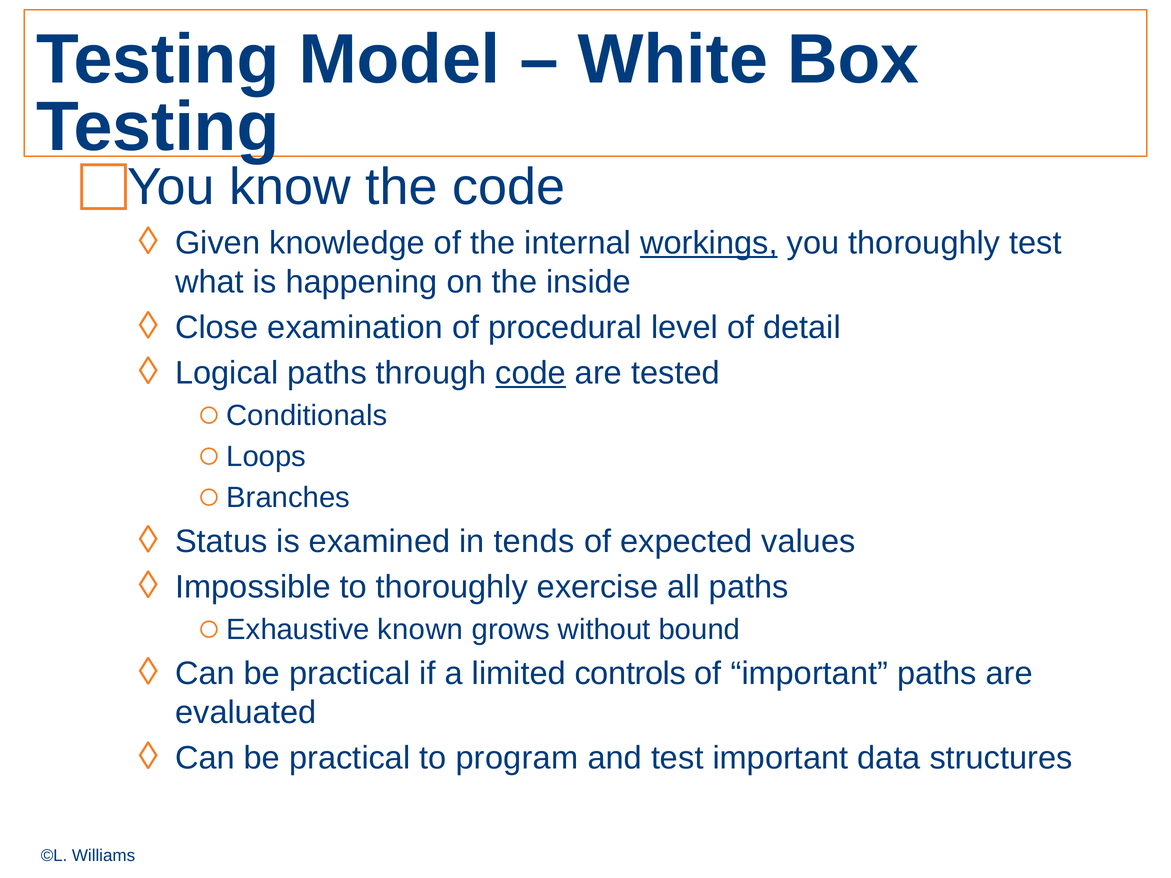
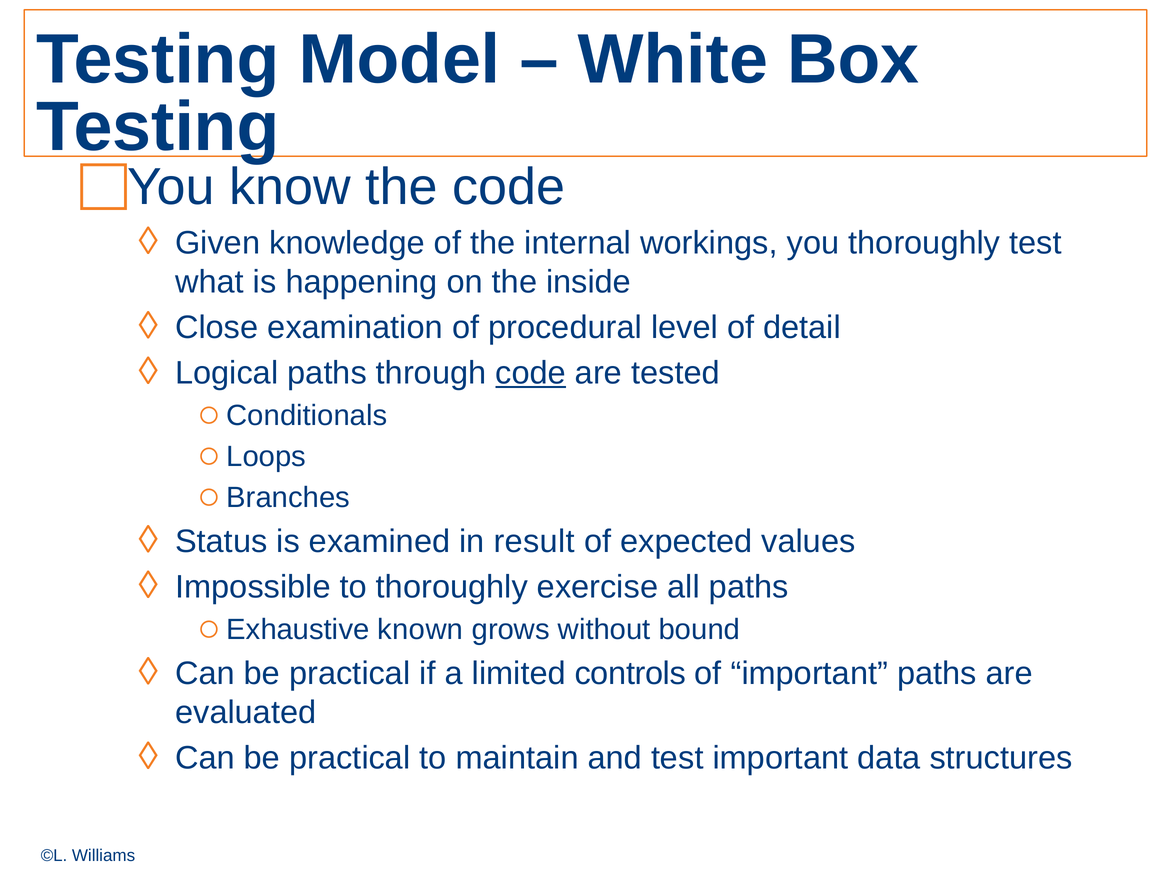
workings underline: present -> none (709, 243)
tends: tends -> result (534, 542)
program: program -> maintain (517, 758)
